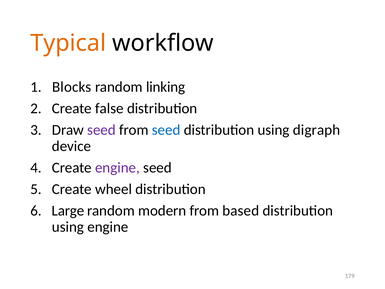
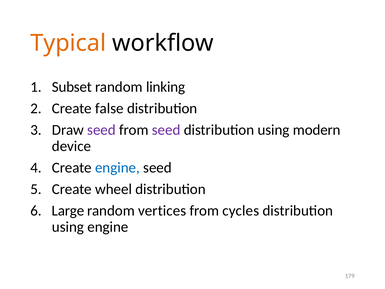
Blocks: Blocks -> Subset (72, 87)
seed colour: blue -> purple (166, 130)
digraph: digraph -> modern (317, 130)
engine colour: purple -> blue (117, 168)
modern: modern -> vertices (162, 211)
based: based -> cycles (241, 211)
